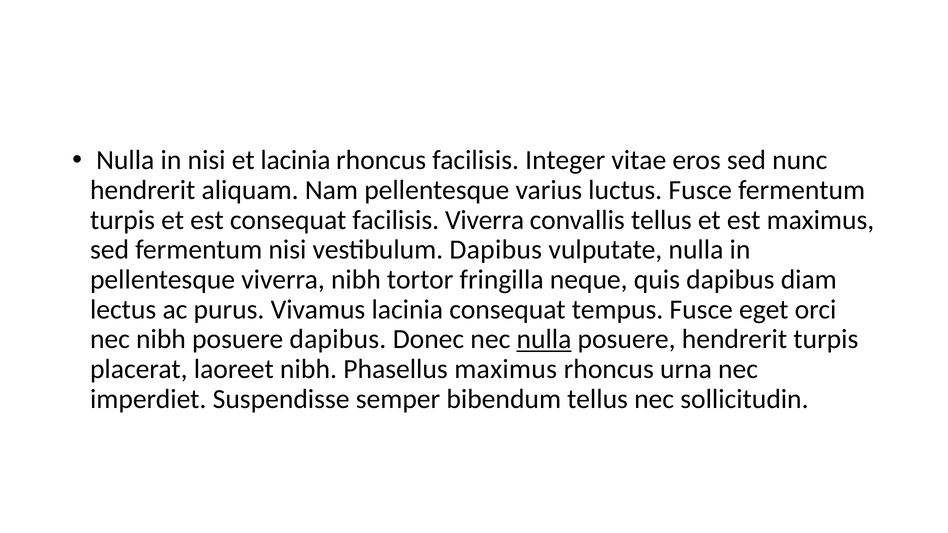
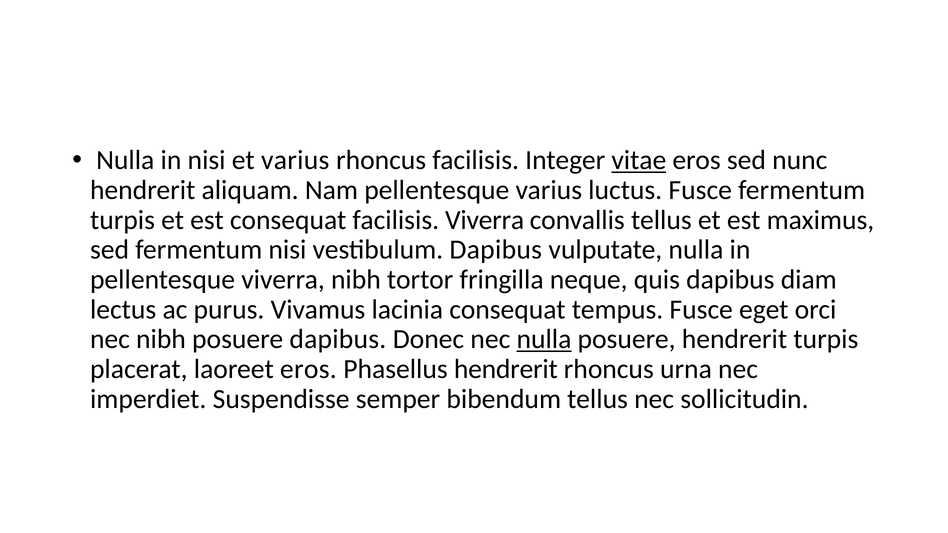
et lacinia: lacinia -> varius (295, 160)
vitae underline: none -> present (639, 160)
laoreet nibh: nibh -> eros (308, 369)
Phasellus maximus: maximus -> hendrerit (506, 369)
